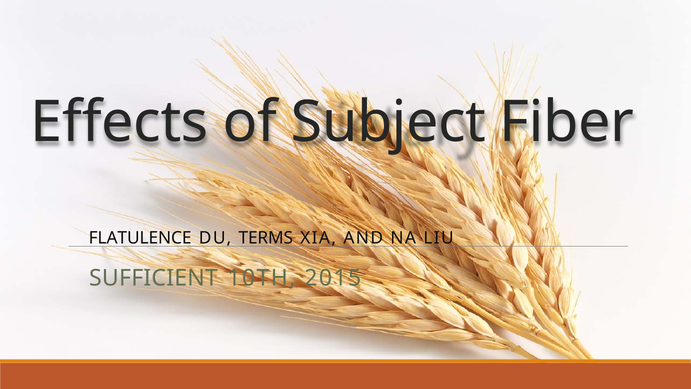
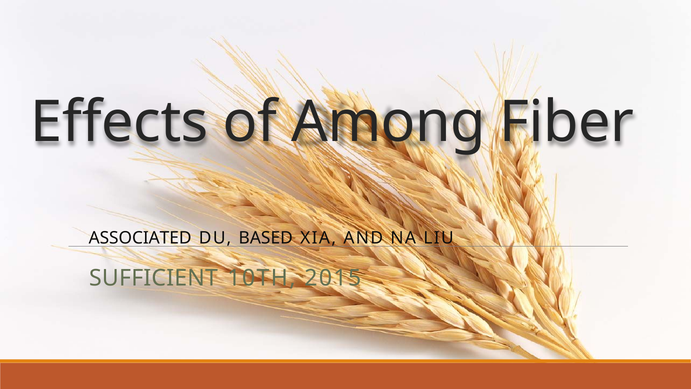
Subject: Subject -> Among (388, 122)
FLATULENCE: FLATULENCE -> ASSOCIATED (140, 238)
TERMS: TERMS -> BASED (266, 238)
